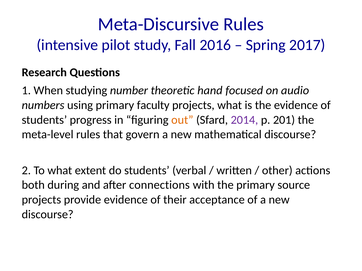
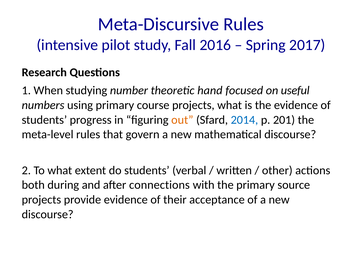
audio: audio -> useful (295, 91)
faculty: faculty -> course (153, 105)
2014 colour: purple -> blue (244, 120)
